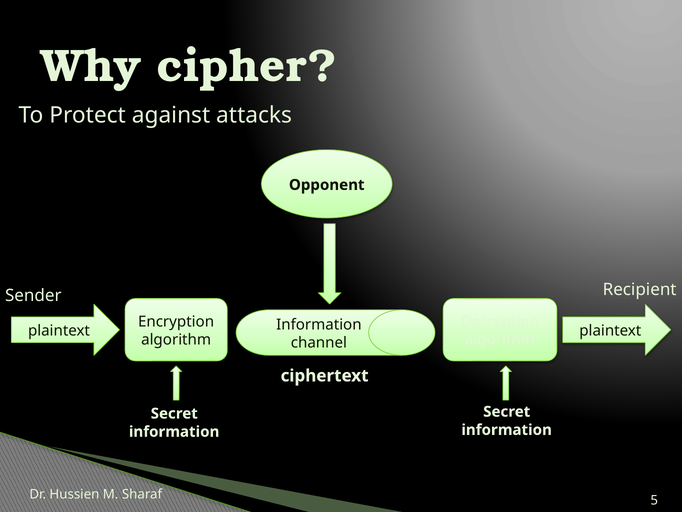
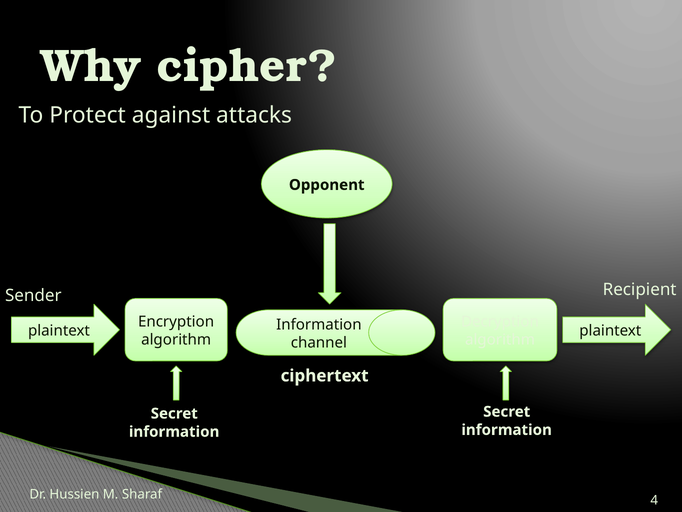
5: 5 -> 4 (654, 500)
